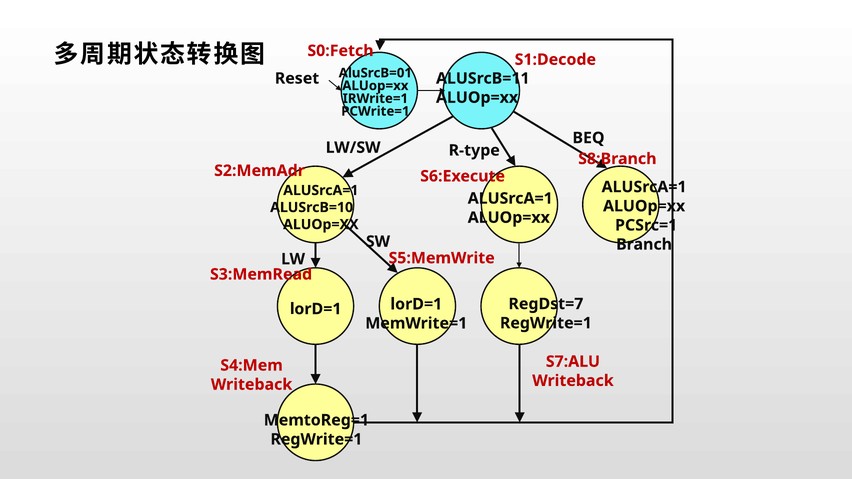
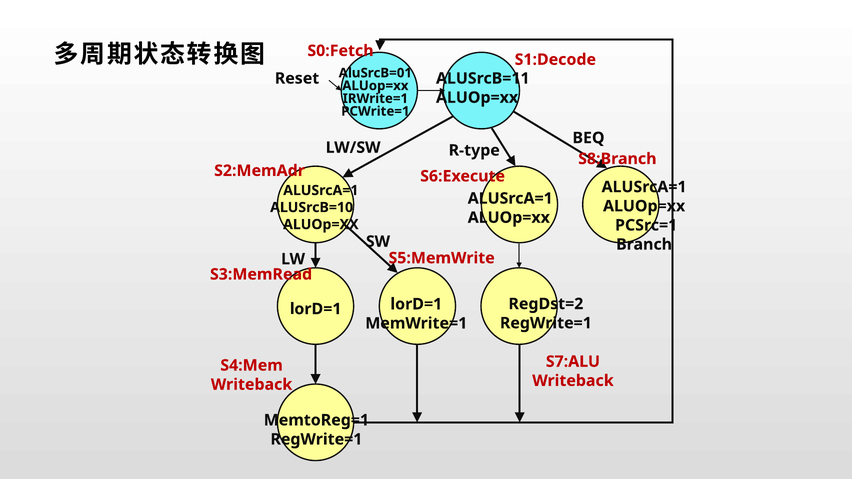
RegDst=7: RegDst=7 -> RegDst=2 (546, 304)
